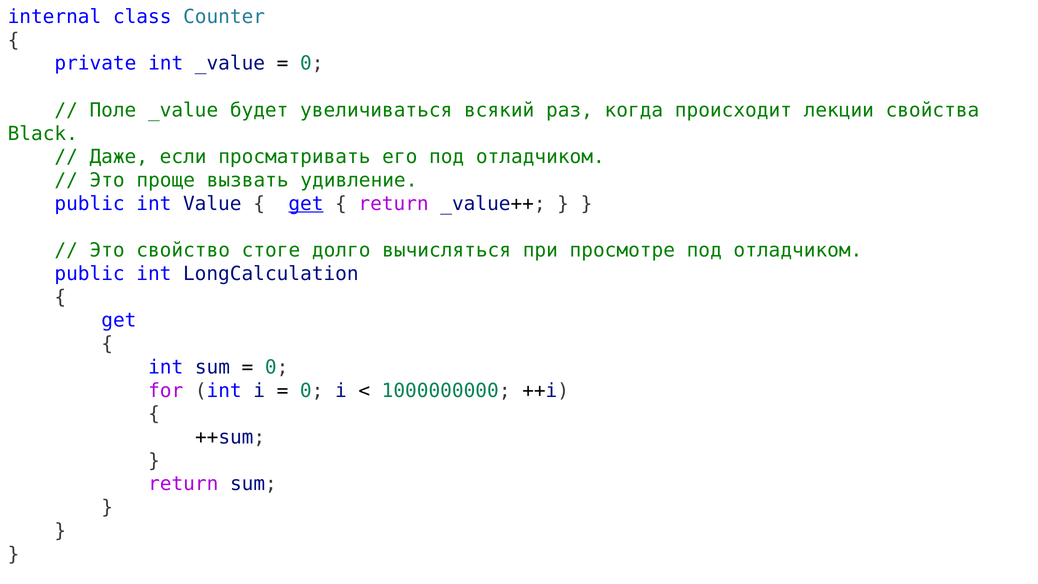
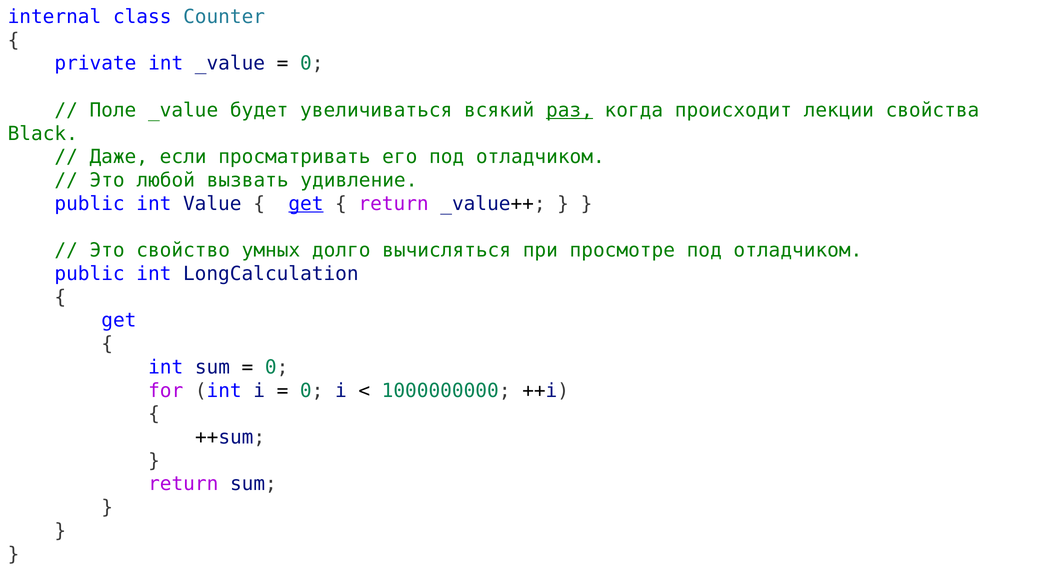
раз underline: none -> present (569, 110)
проще: проще -> любой (166, 180)
стоге: стоге -> умных (271, 250)
